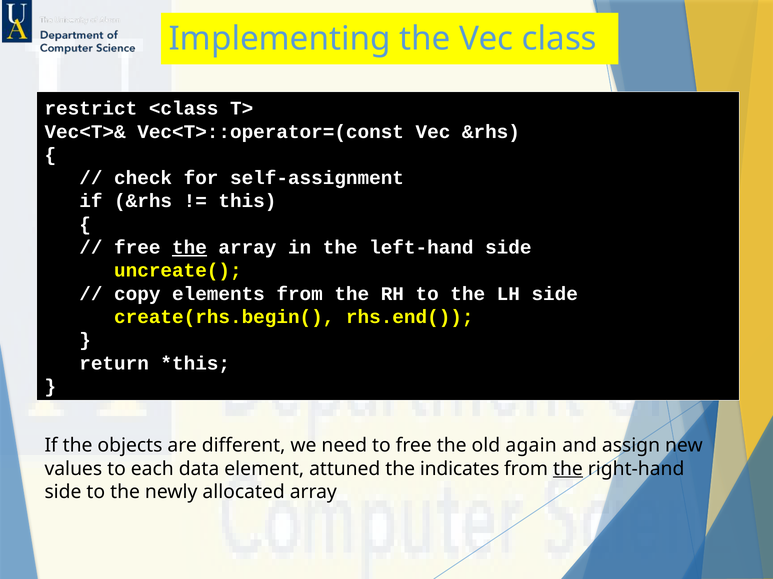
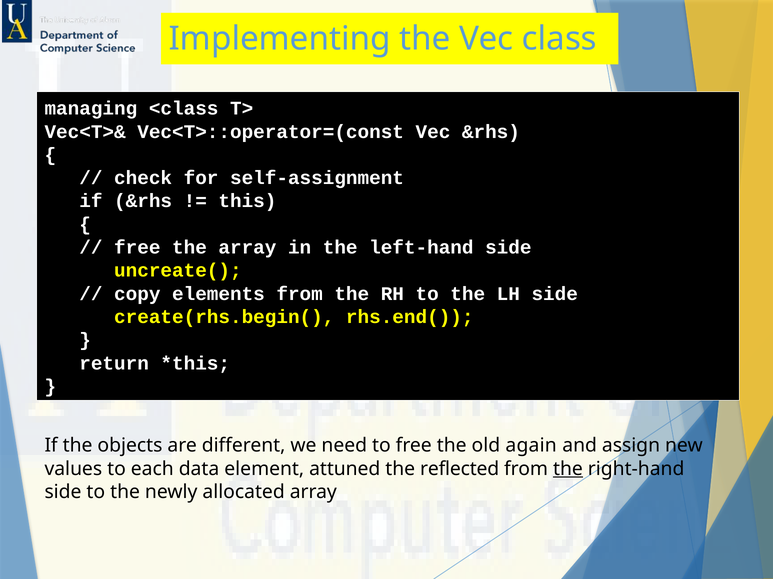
restrict: restrict -> managing (91, 109)
the underline: present -> none (189, 248)
indicates: indicates -> reflected (460, 469)
